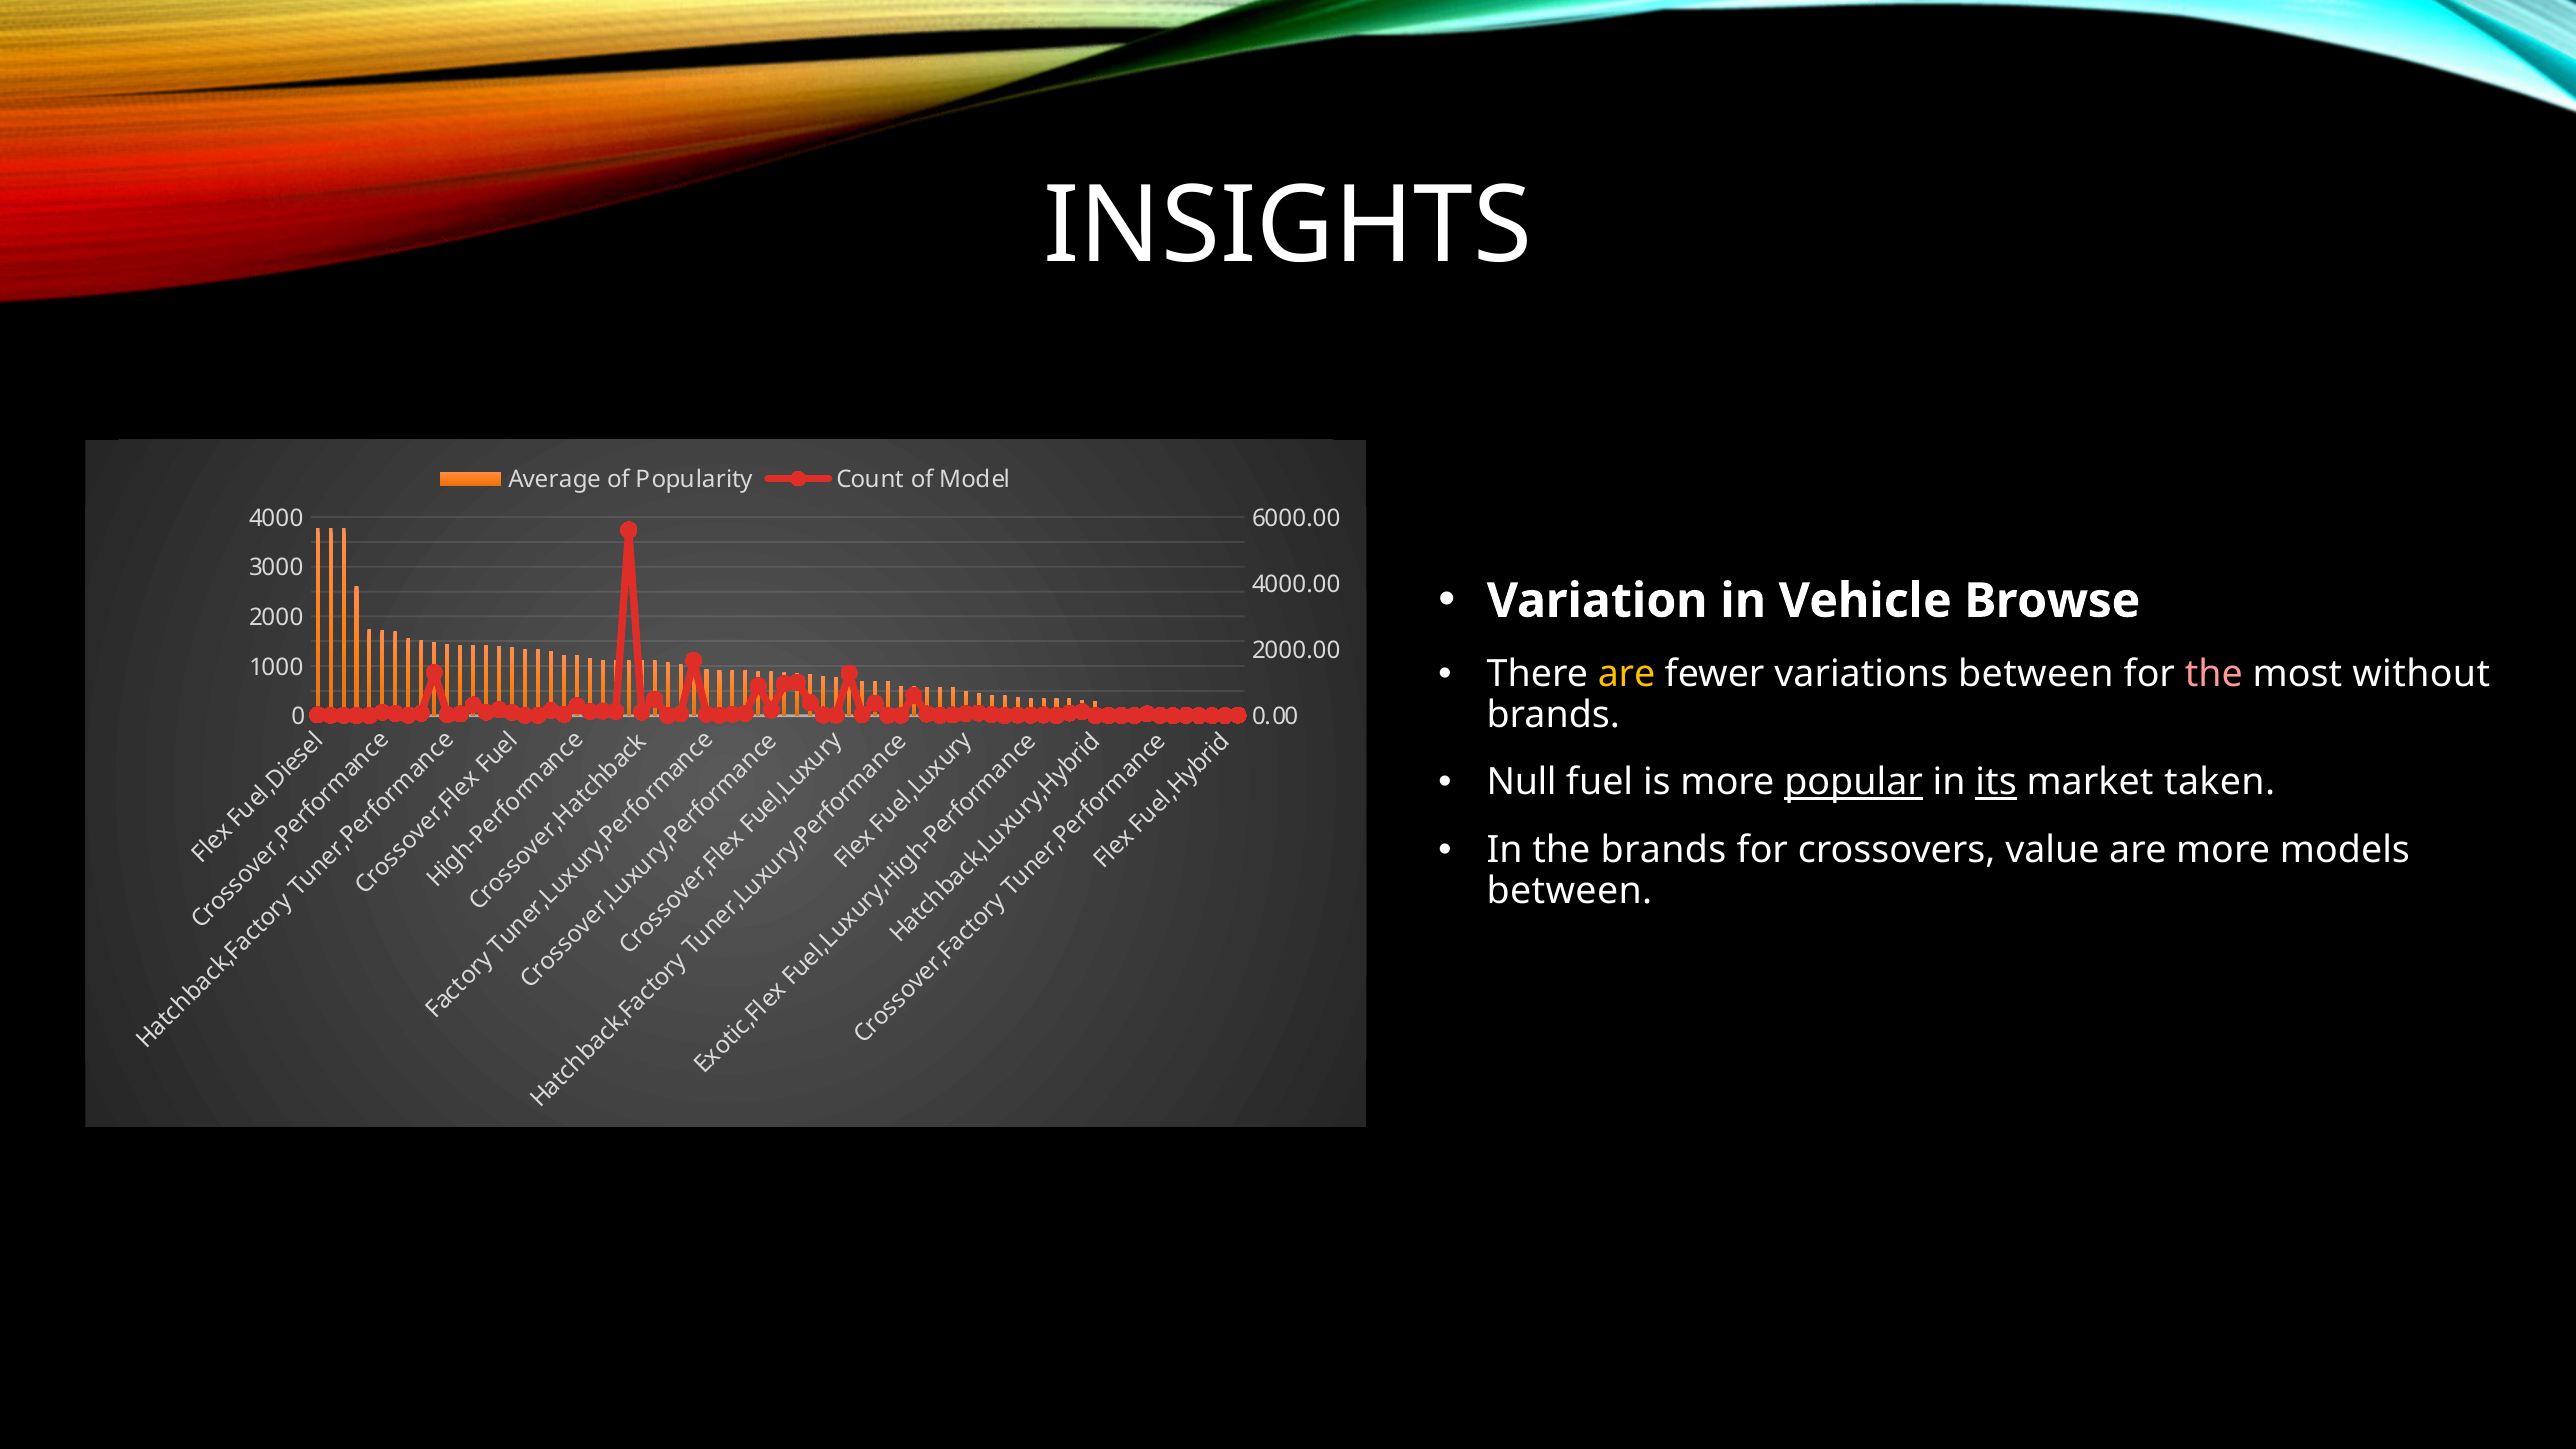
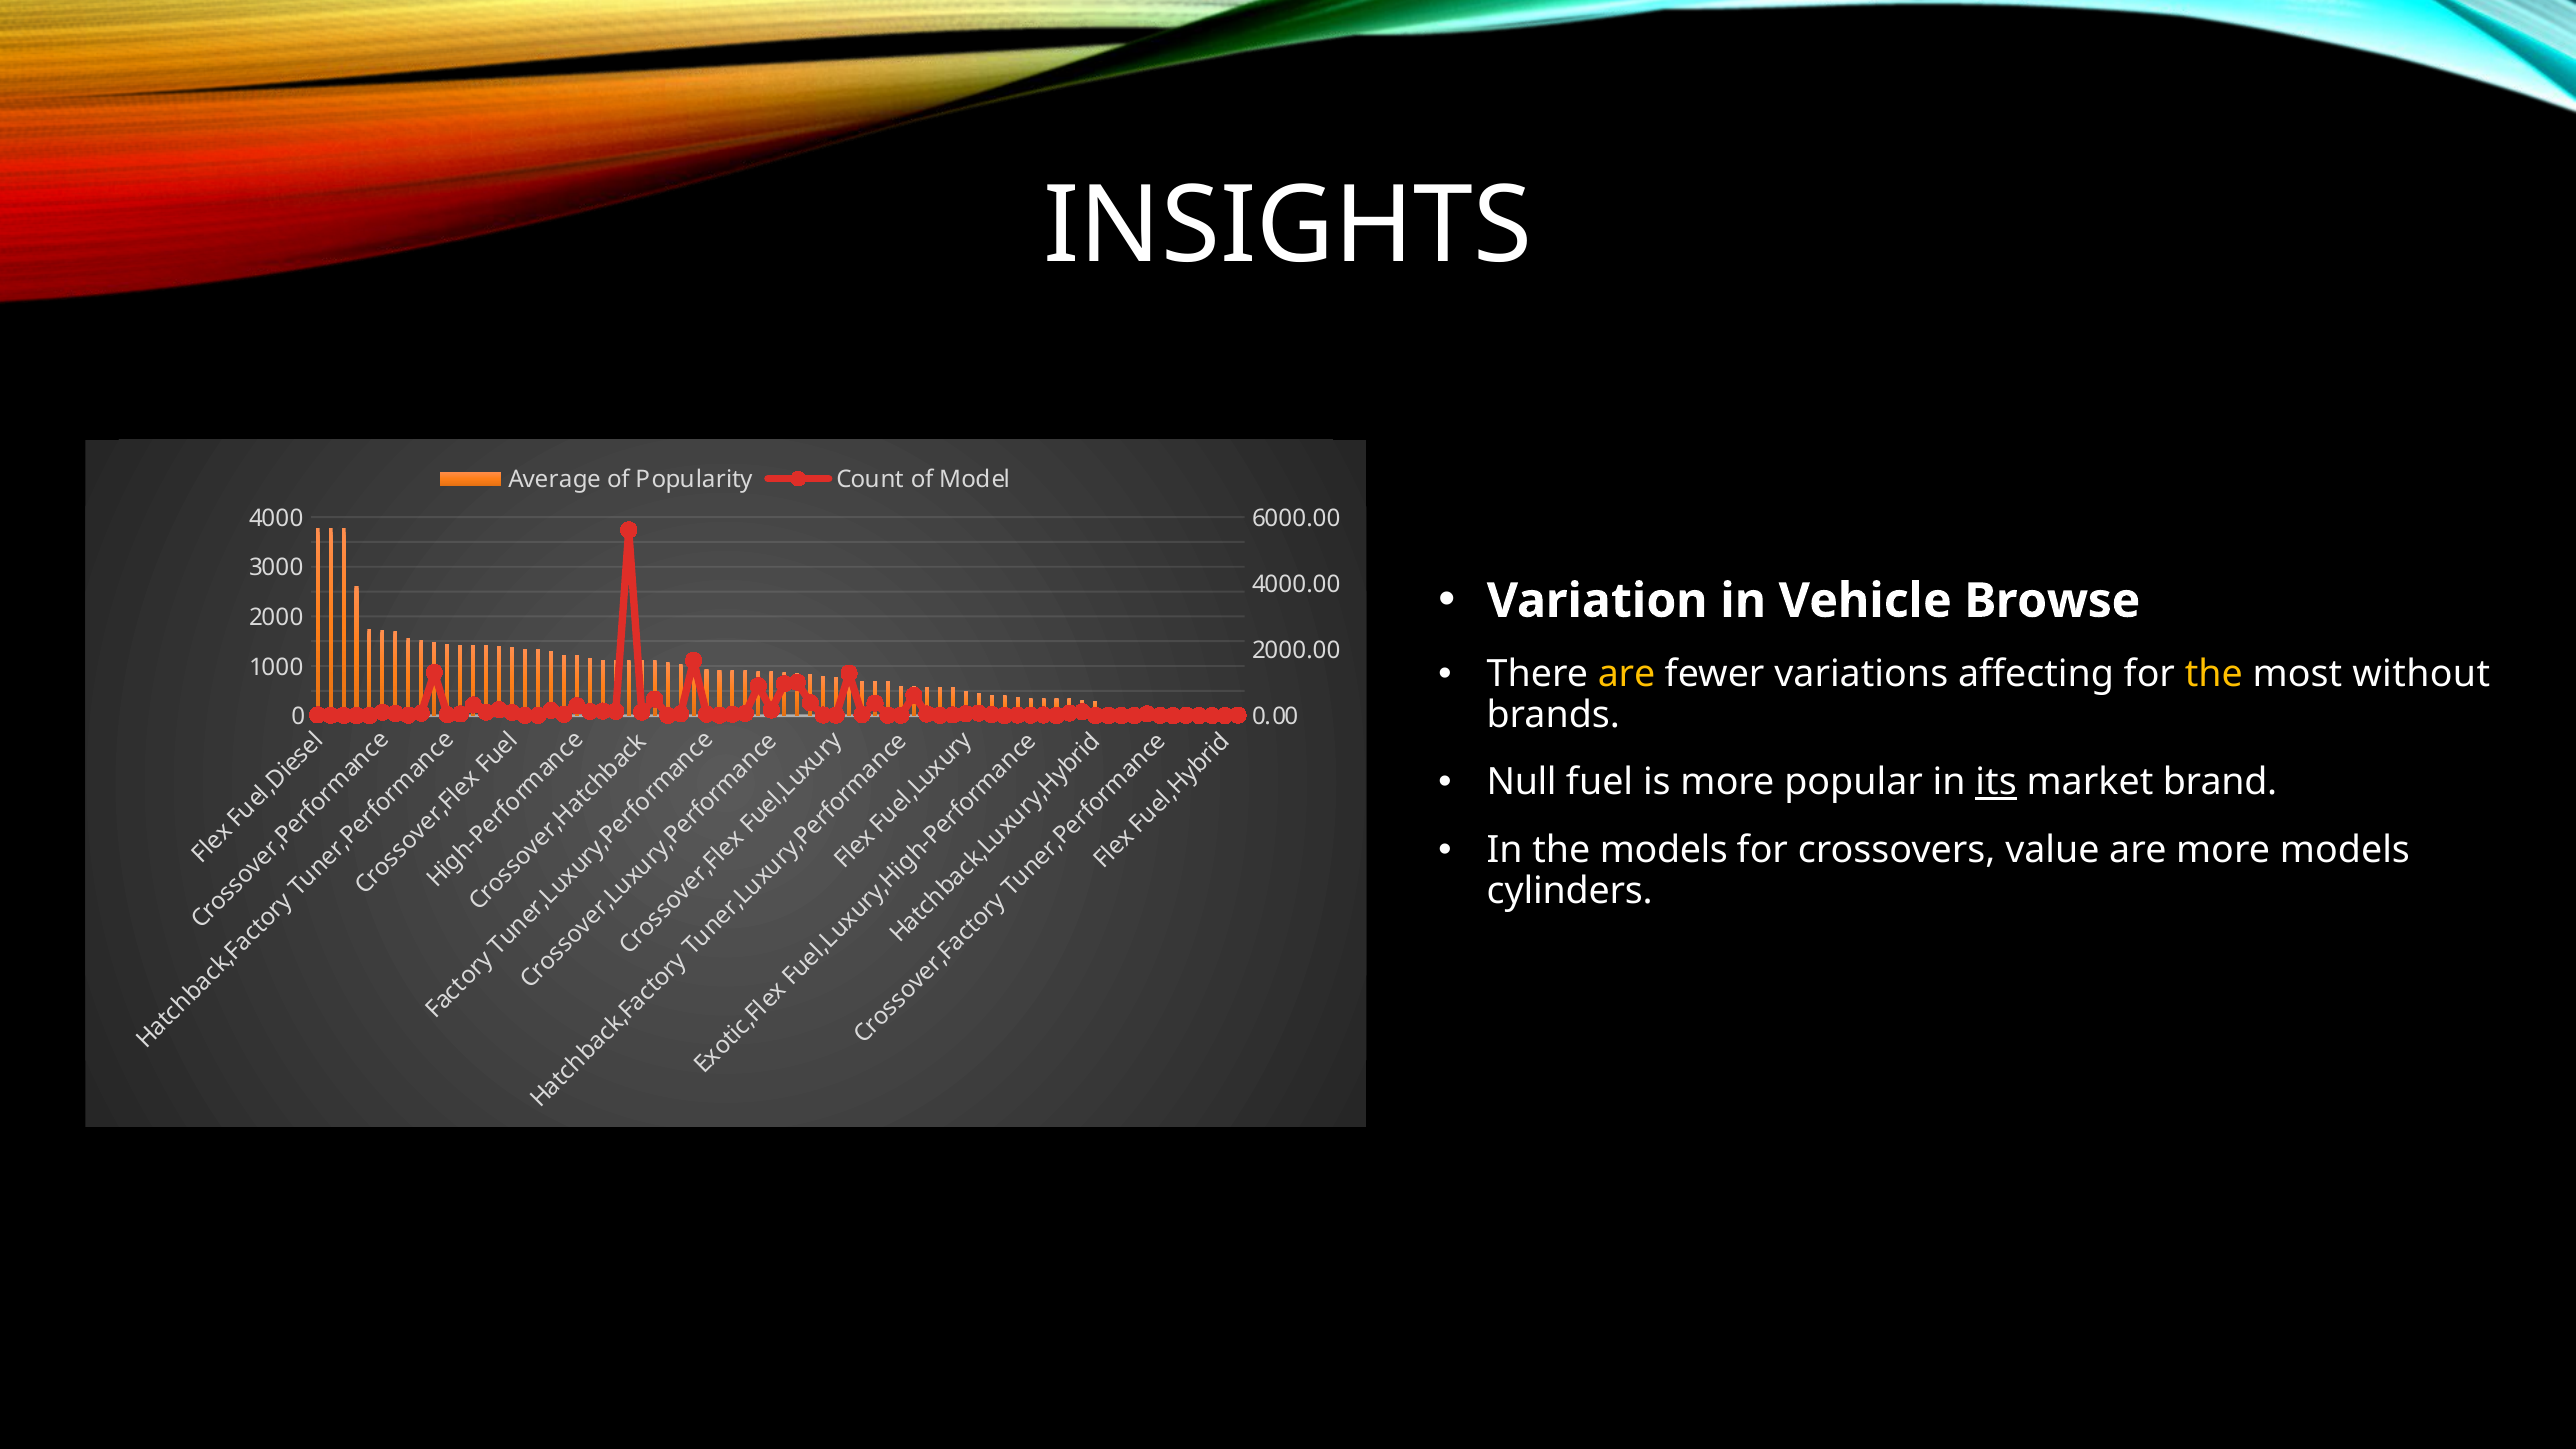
variations between: between -> affecting (2036, 674)
the colour: pink -> yellow (2214, 674)
popular underline: present -> none (1854, 782)
taken: taken -> brand (2220, 782)
the brands: brands -> models (1664, 850)
between: between -> cylinders (1570, 891)
